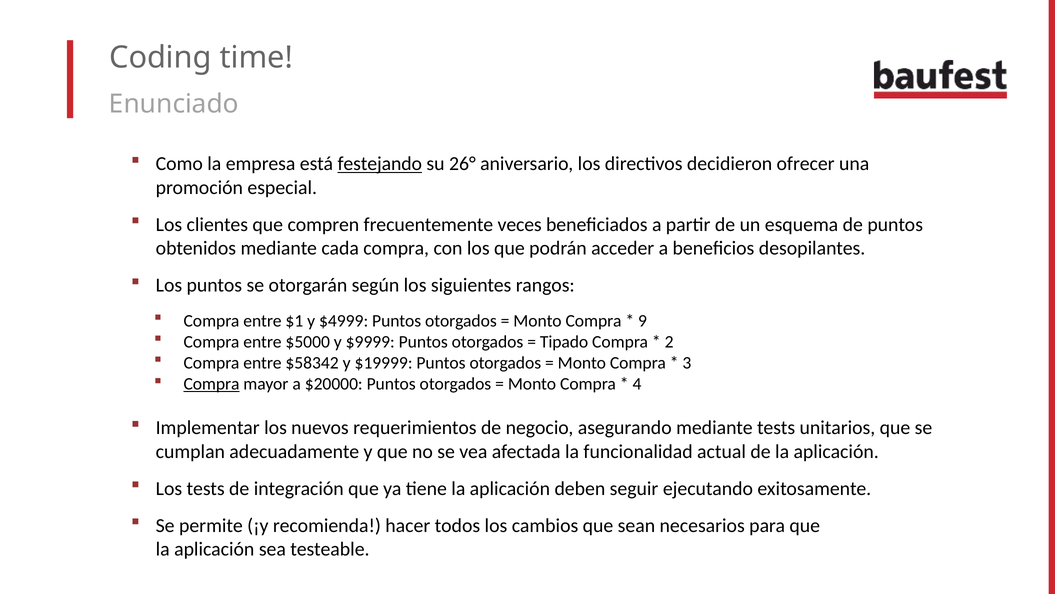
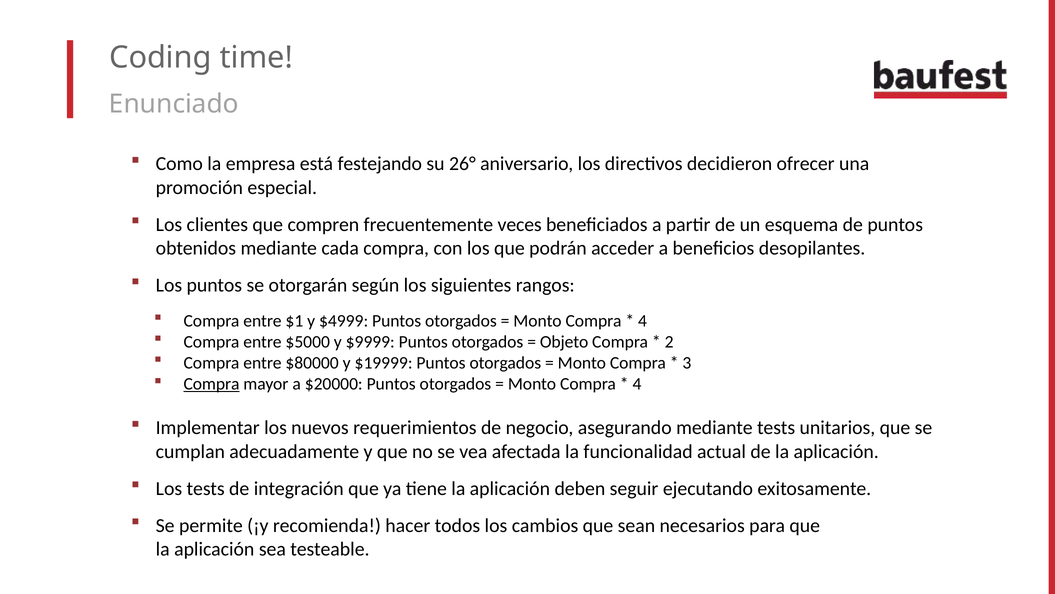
festejando underline: present -> none (380, 164)
9: 9 -> 4 (642, 320)
Tipado: Tipado -> Objeto (564, 342)
$58342: $58342 -> $80000 (312, 363)
